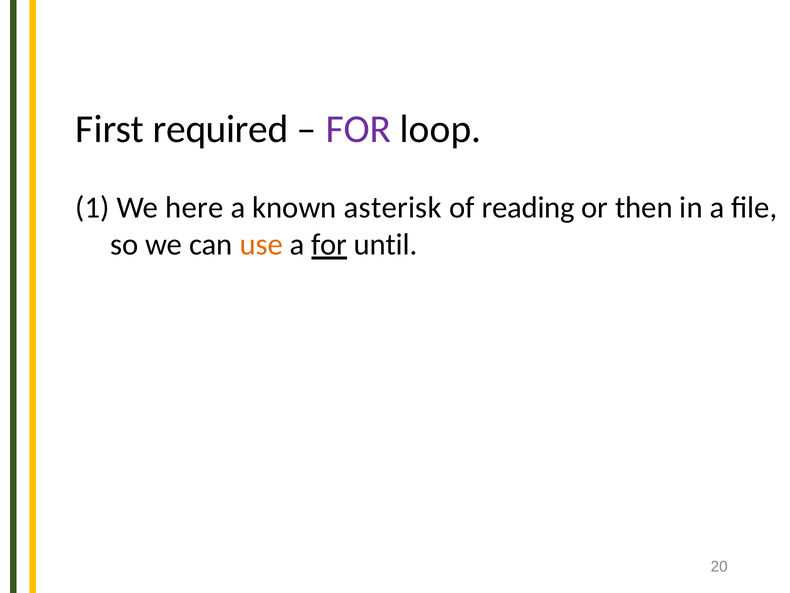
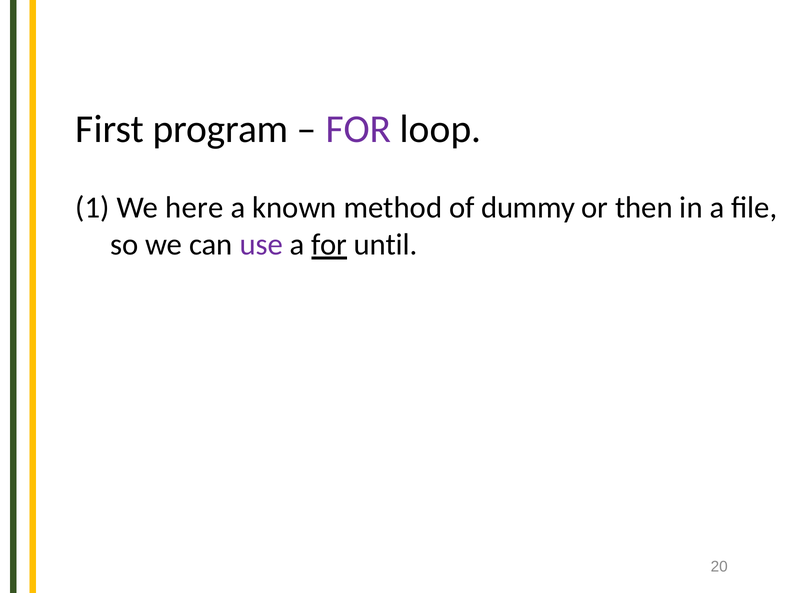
required: required -> program (221, 129)
asterisk: asterisk -> method (393, 207)
reading: reading -> dummy (528, 207)
use colour: orange -> purple (261, 244)
